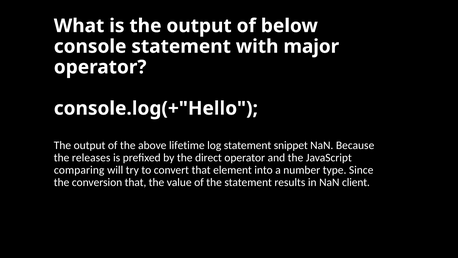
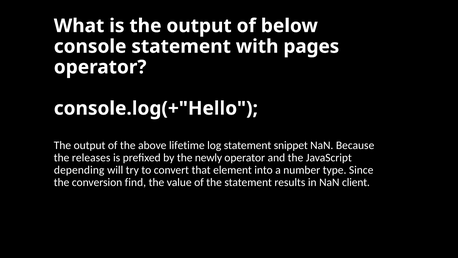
major: major -> pages (311, 46)
direct: direct -> newly (208, 157)
comparing: comparing -> depending (79, 170)
conversion that: that -> find (135, 182)
